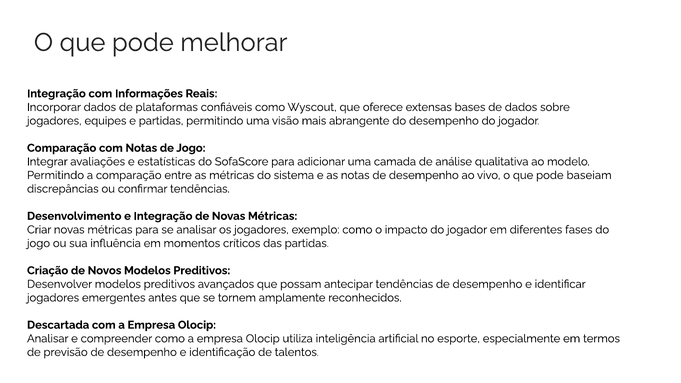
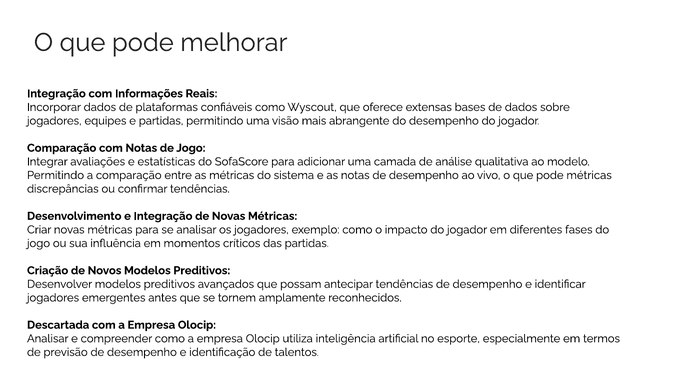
pode baseiam: baseiam -> métricas (589, 175)
